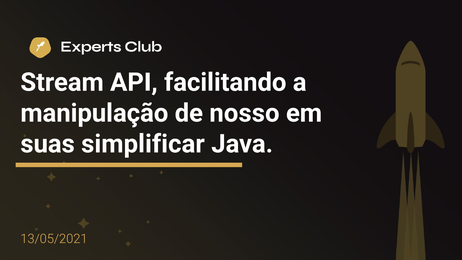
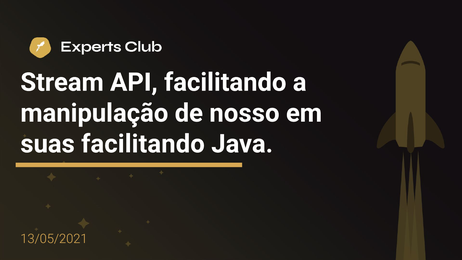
suas simplificar: simplificar -> facilitando (143, 144)
